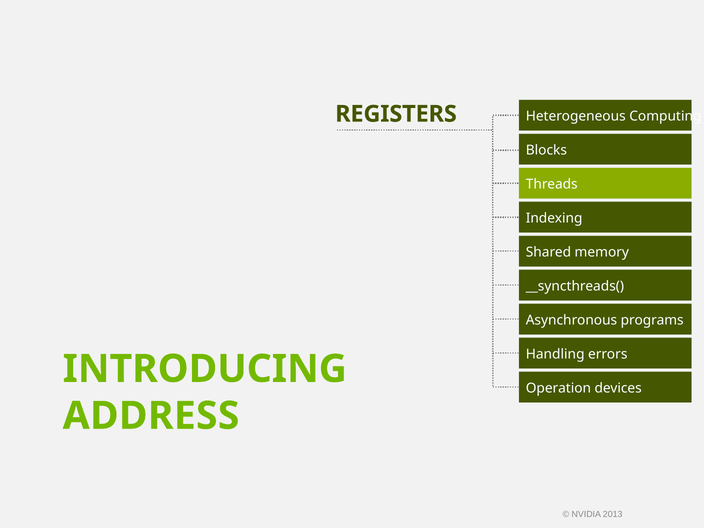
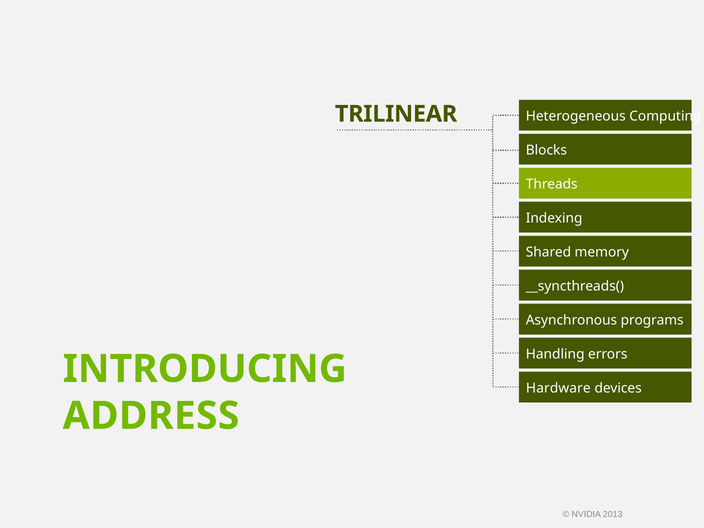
REGISTERS: REGISTERS -> TRILINEAR (396, 114)
Operation: Operation -> Hardware (558, 388)
